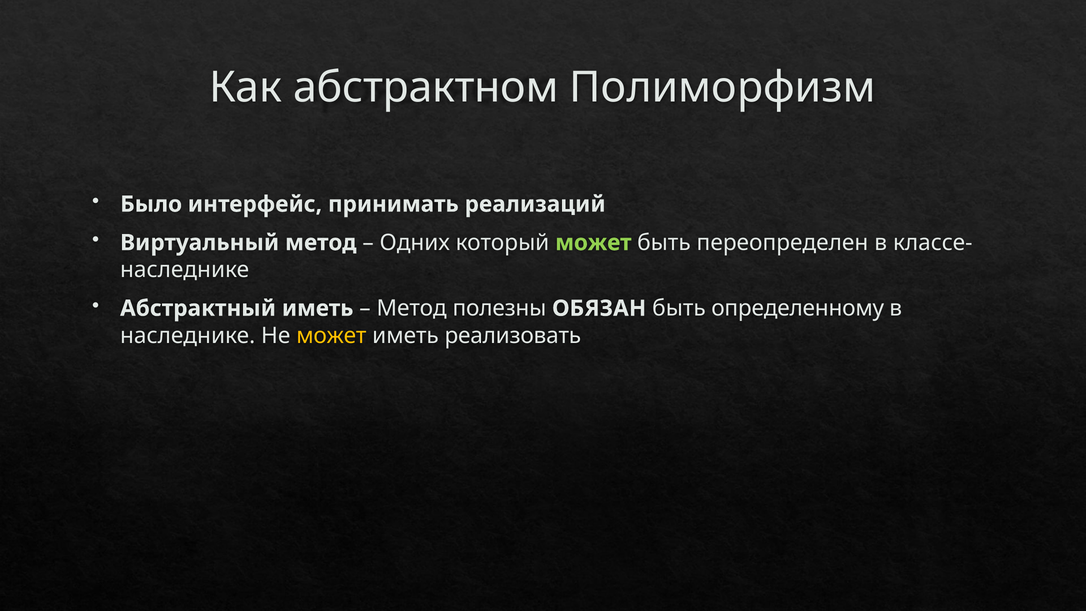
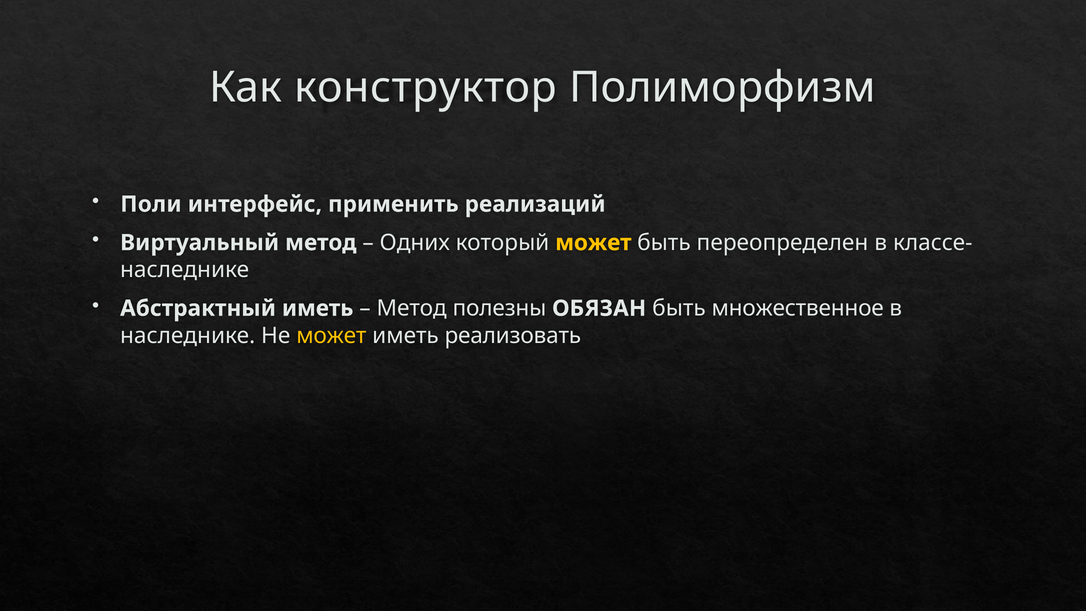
абстрактном: абстрактном -> конструктор (426, 87)
Было: Было -> Поли (151, 204)
принимать: принимать -> применить (393, 204)
может colour: light green -> yellow (593, 243)
определенному: определенному -> множественное (798, 308)
